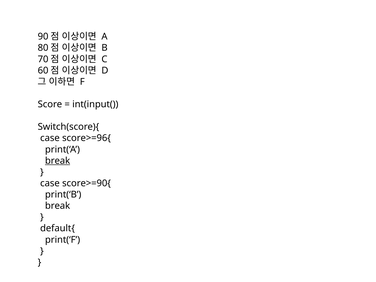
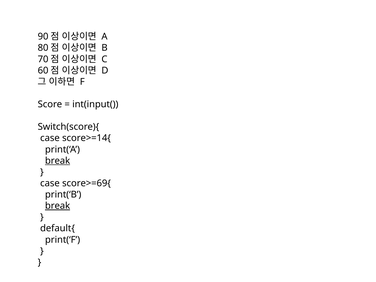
score>=96{: score>=96{ -> score>=14{ (87, 138)
score>=90{: score>=90{ -> score>=69{ (87, 183)
break underline: none -> present (58, 206)
